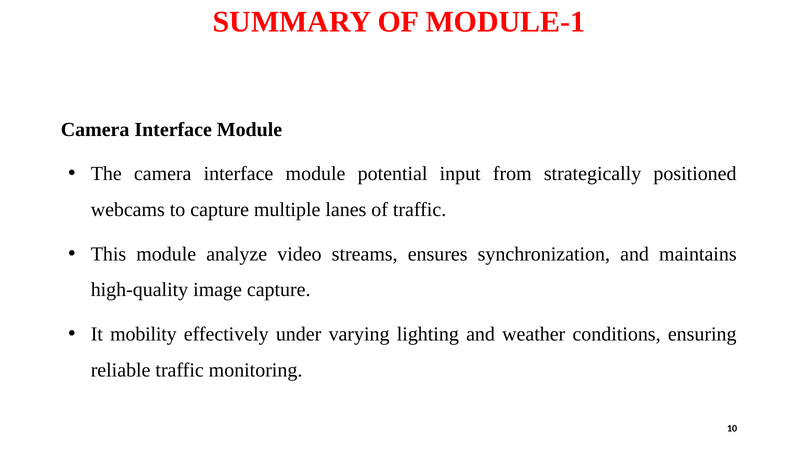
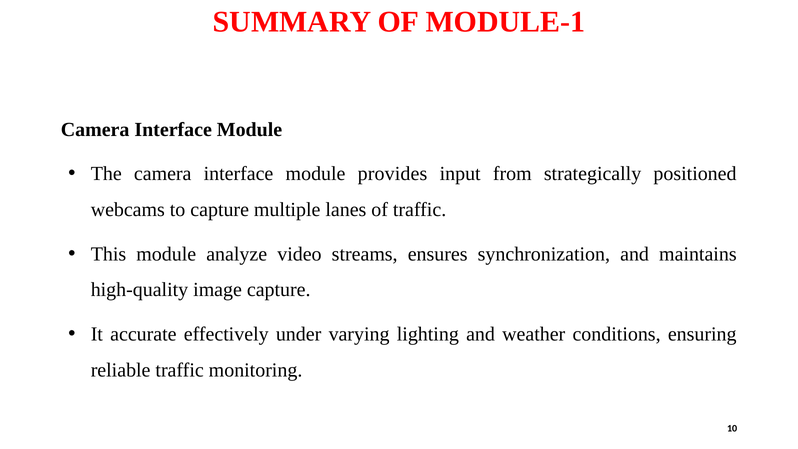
potential: potential -> provides (392, 174)
mobility: mobility -> accurate (143, 334)
